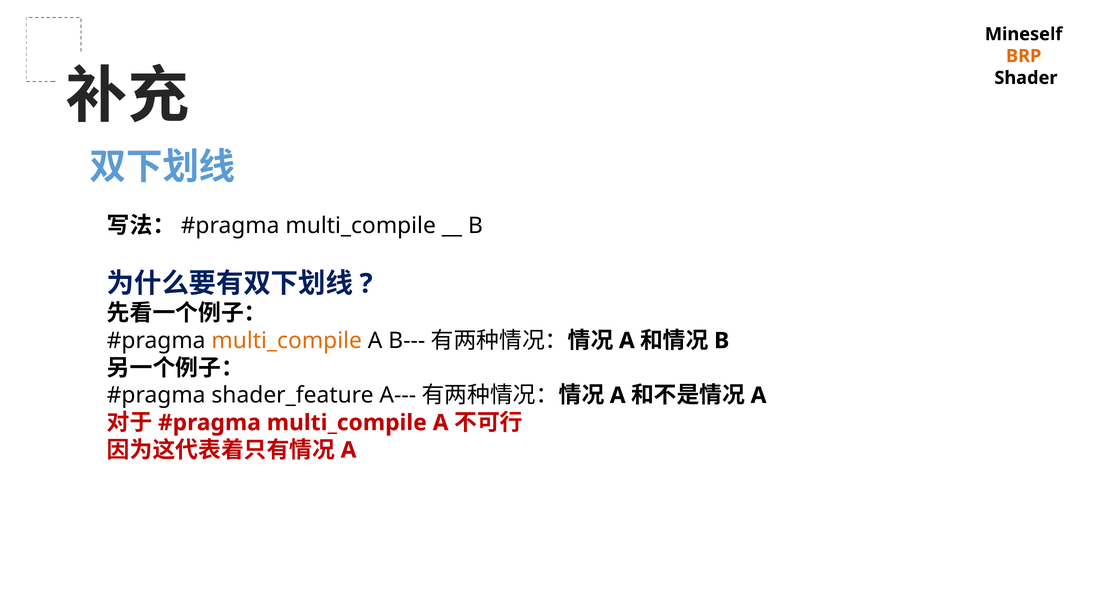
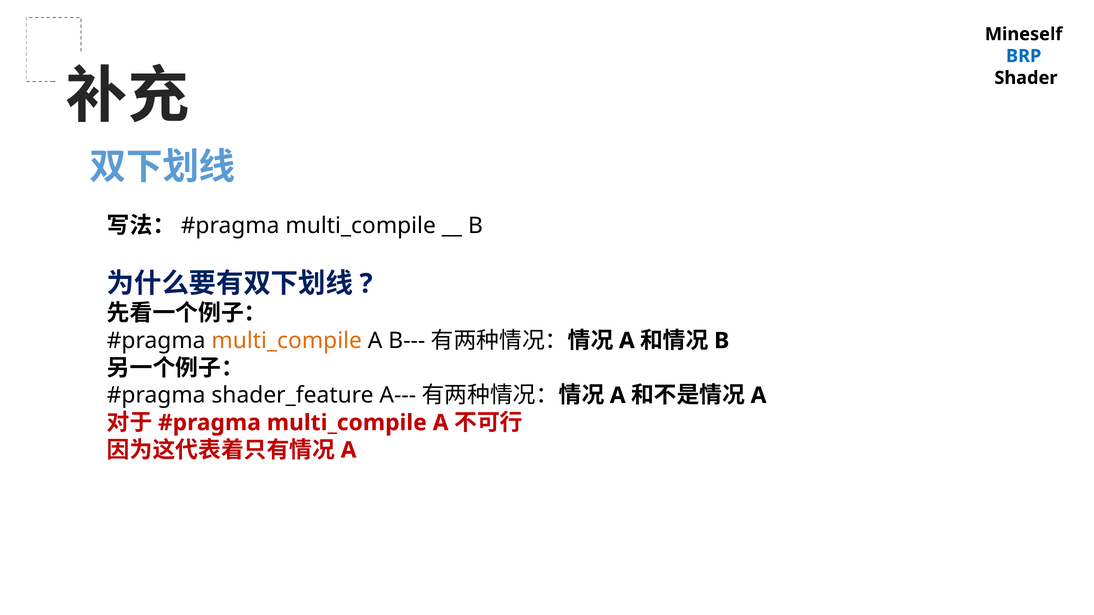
BRP colour: orange -> blue (1024, 56)
